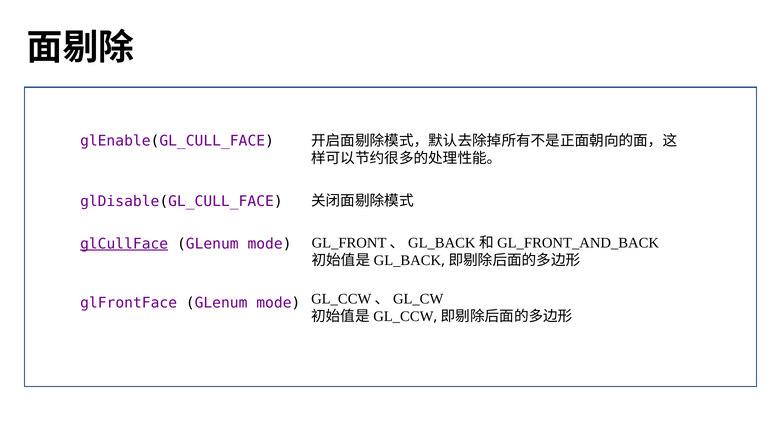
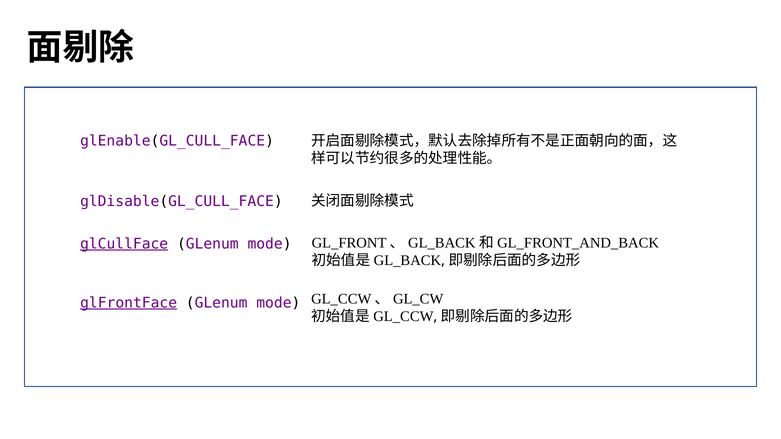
glFrontFace underline: none -> present (129, 303)
